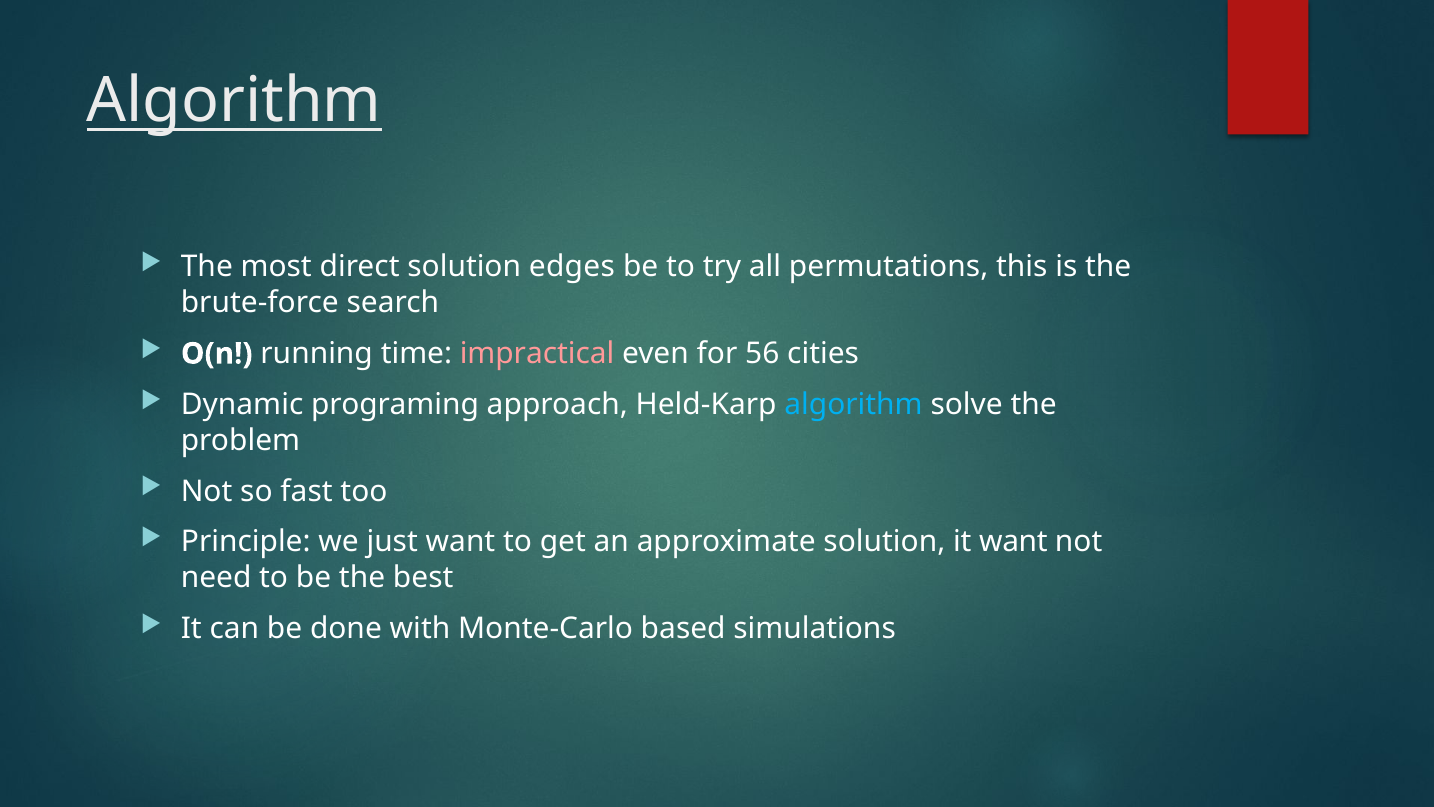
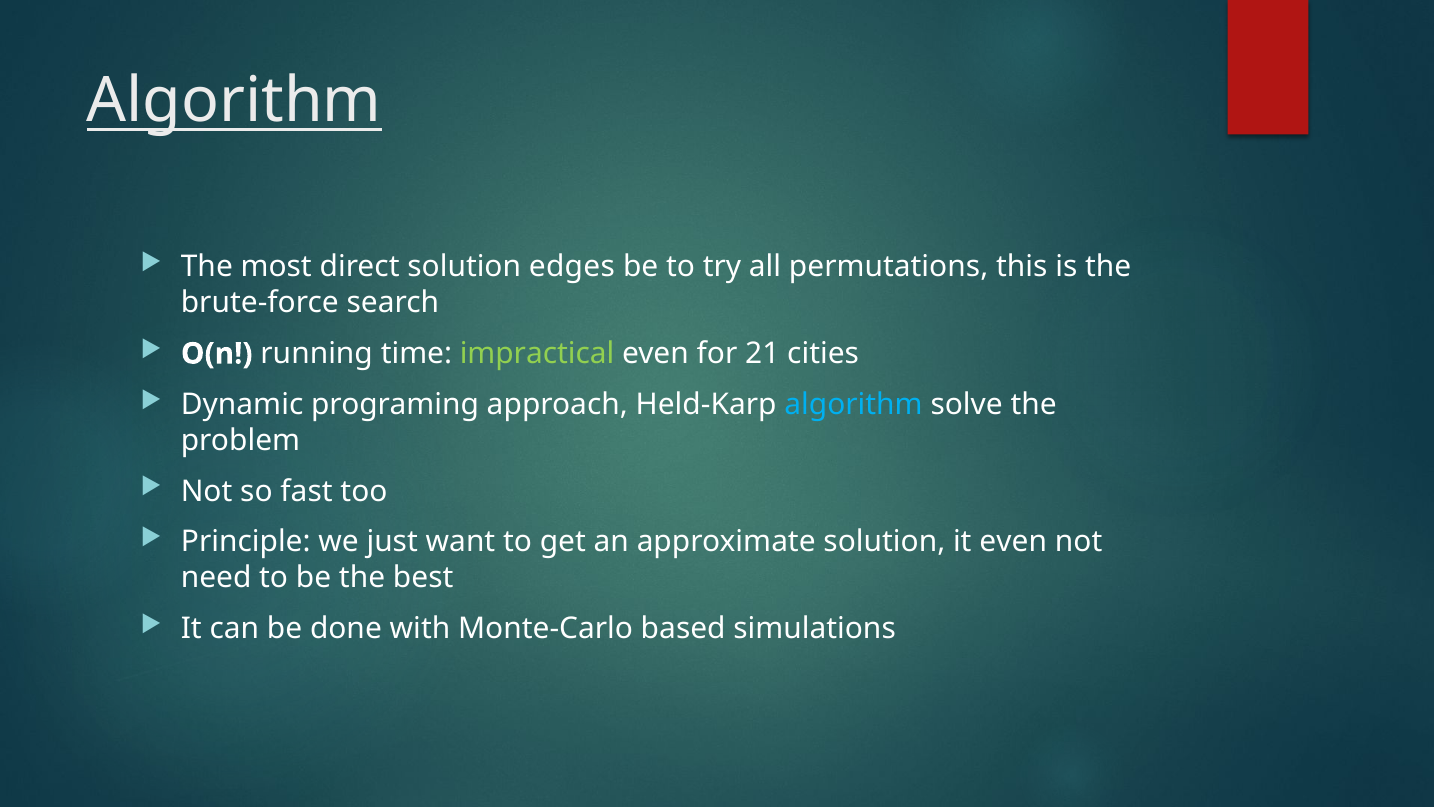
impractical colour: pink -> light green (537, 354)
56: 56 -> 21 (762, 354)
it want: want -> even (1013, 542)
